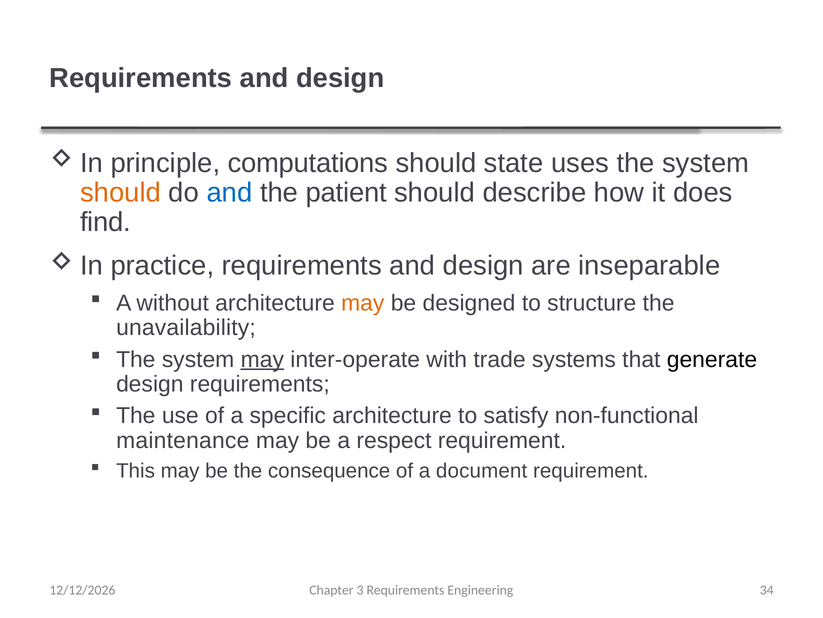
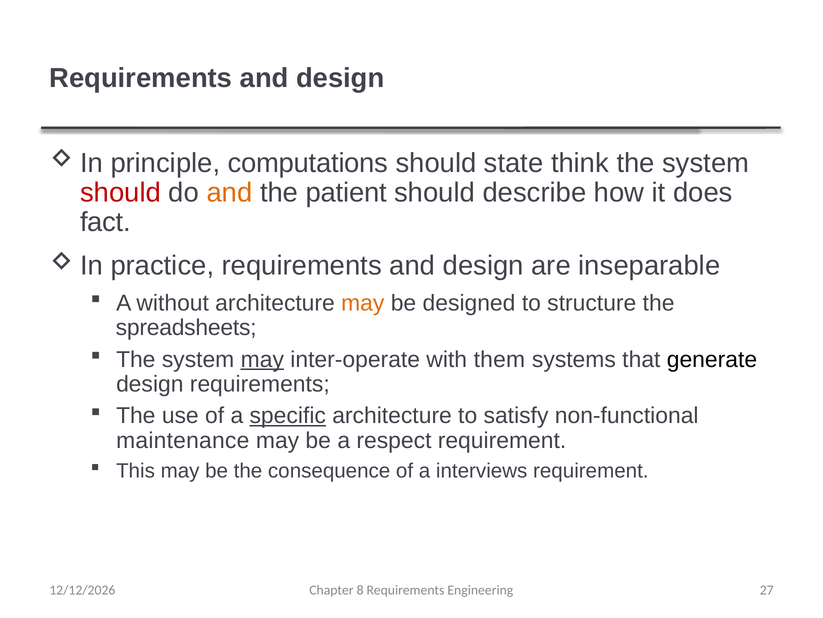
uses: uses -> think (580, 163)
should colour: orange -> red (121, 192)
and colour: blue -> orange (229, 192)
find: find -> fact (105, 222)
unavailability: unavailability -> spreadsheets (186, 327)
trade: trade -> them (499, 359)
specific underline: none -> present (288, 415)
document: document -> interviews (482, 470)
3: 3 -> 8 (360, 589)
34: 34 -> 27 (767, 589)
